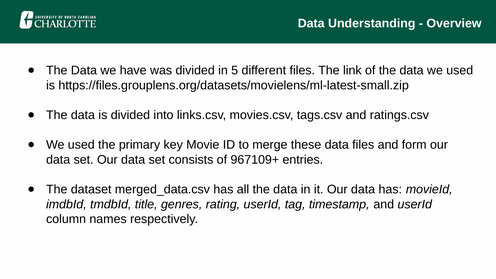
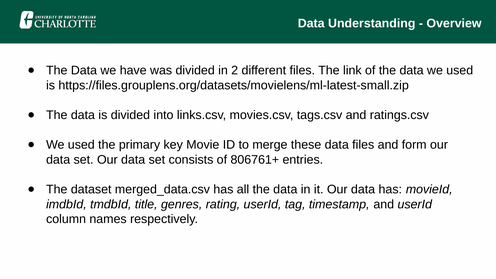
5: 5 -> 2 (235, 70)
967109+: 967109+ -> 806761+ (255, 160)
